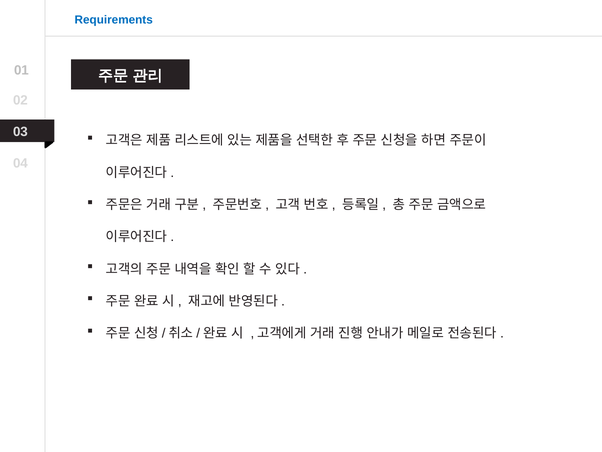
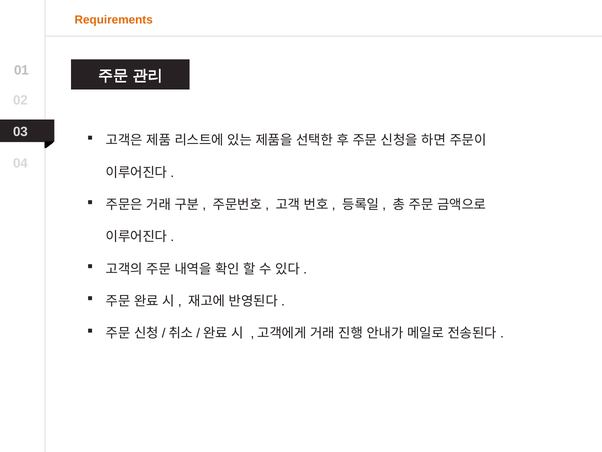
Requirements colour: blue -> orange (114, 20)
